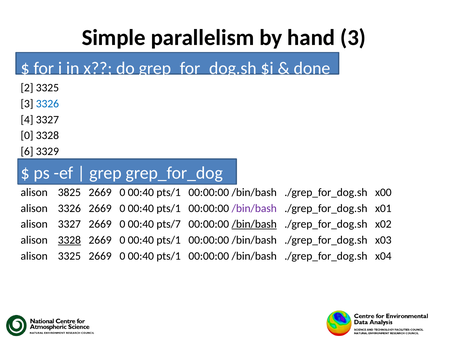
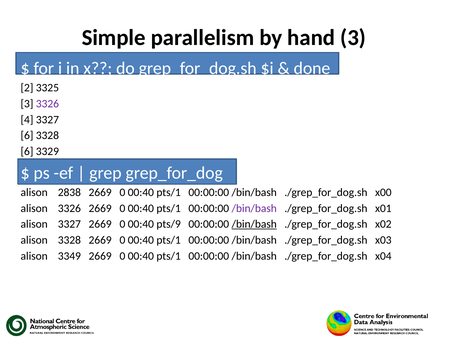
3326 colour: blue -> purple (47, 103)
0: 0 -> 6 (27, 135)
3825: 3825 -> 2838 (69, 192)
pts/7: pts/7 -> pts/9 (169, 224)
3328 underline: present -> none (69, 240)
alison 3325: 3325 -> 3349 (69, 256)
